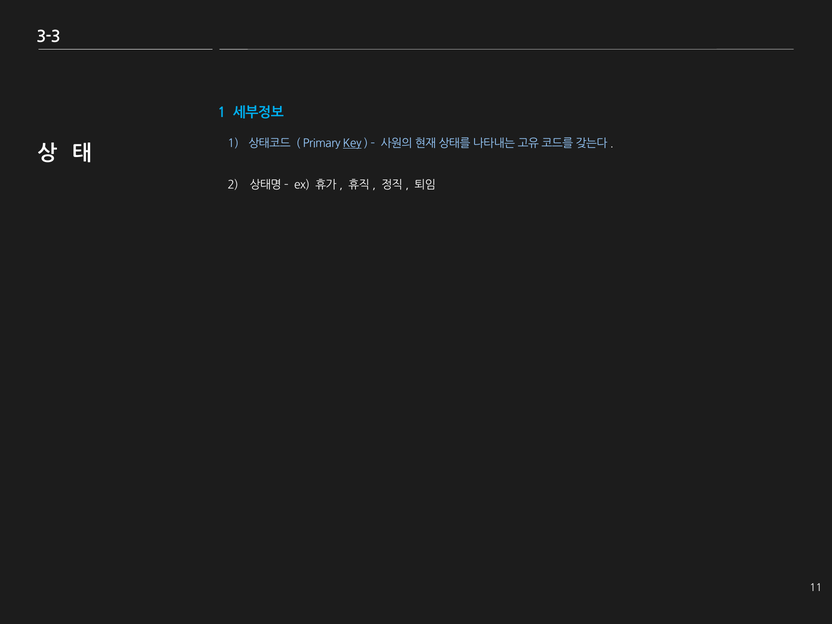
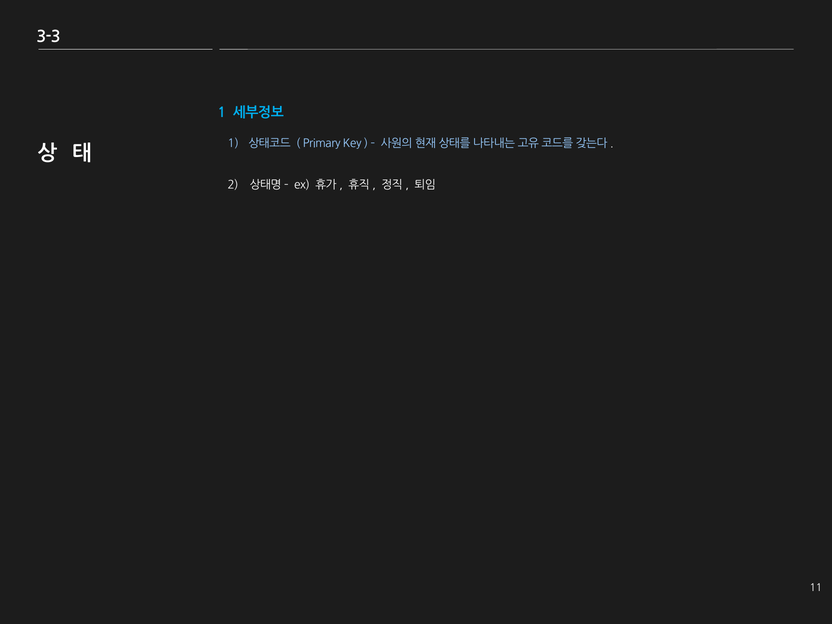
Key underline: present -> none (352, 143)
